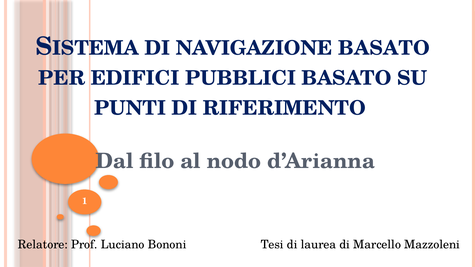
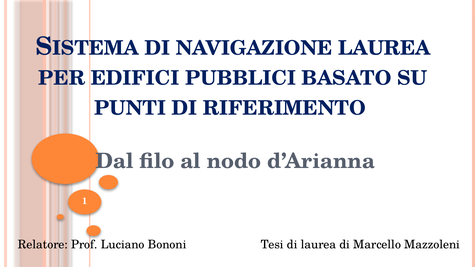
NAVIGAZIONE BASATO: BASATO -> LAUREA (384, 48)
